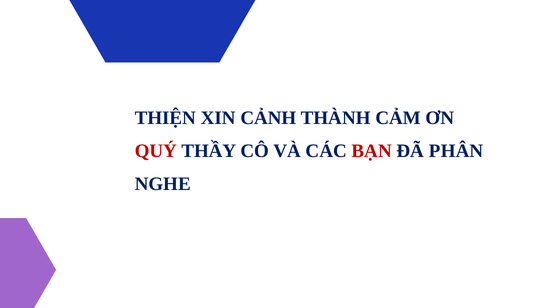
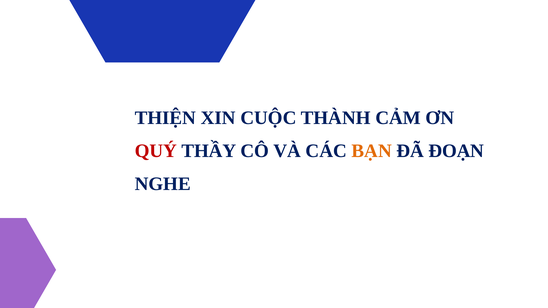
CẢNH: CẢNH -> CUỘC (268, 118)
BẠN colour: red -> orange (372, 151)
PHÂN: PHÂN -> ĐOẠN (456, 151)
